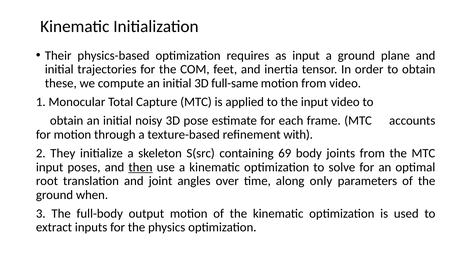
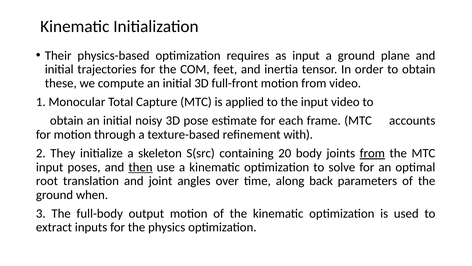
full-same: full-same -> full-front (235, 83)
69: 69 -> 20 (285, 153)
from underline: none -> present (372, 153)
only: only -> back (321, 181)
